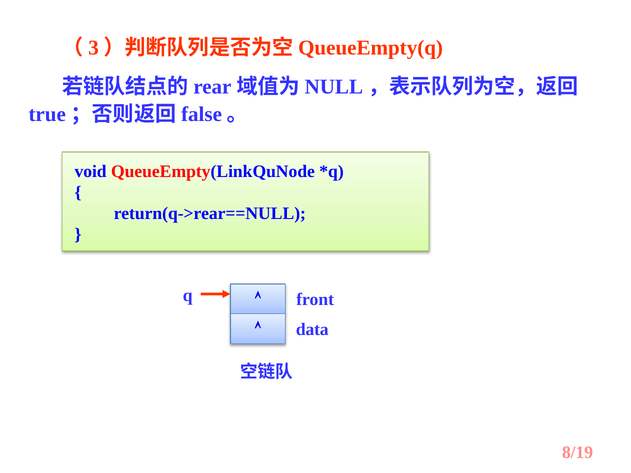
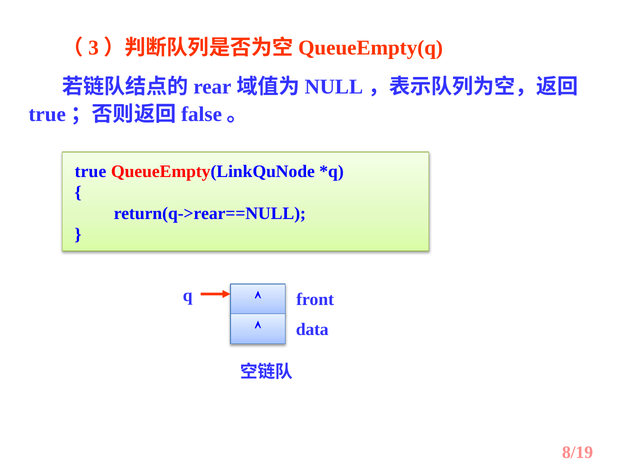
void: void -> true (90, 171)
